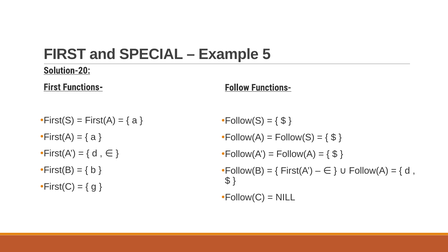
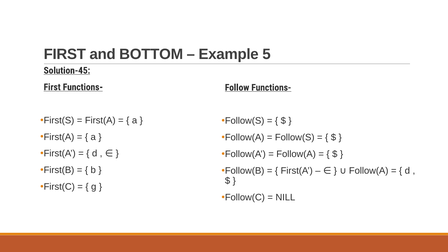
SPECIAL: SPECIAL -> BOTTOM (151, 54)
Solution-20: Solution-20 -> Solution-45 (67, 71)
